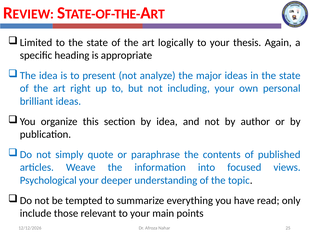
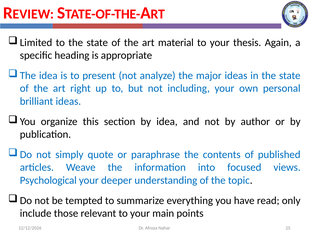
logically: logically -> material (176, 42)
